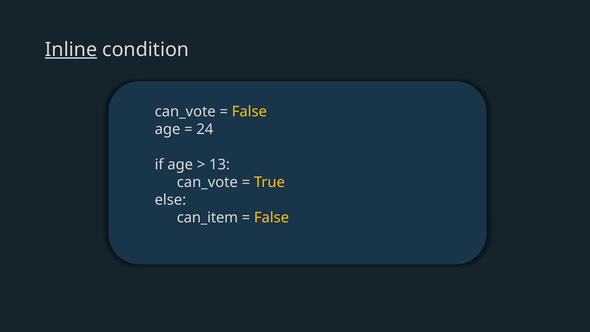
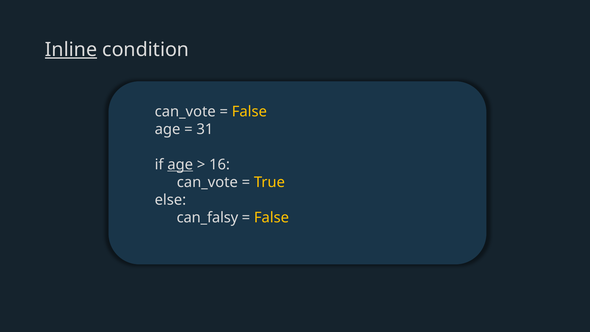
24: 24 -> 31 (205, 129)
age underline: none -> present (180, 165)
13: 13 -> 16 (220, 165)
can_item: can_item -> can_falsy (207, 218)
